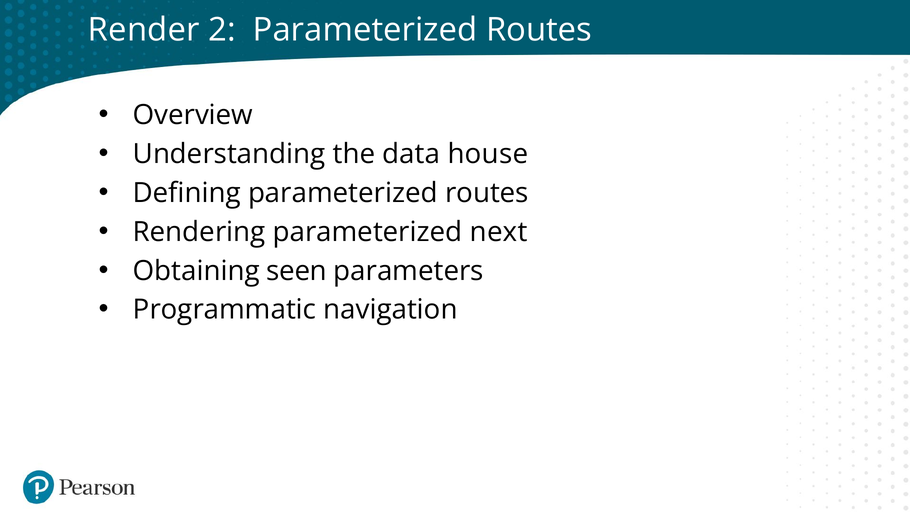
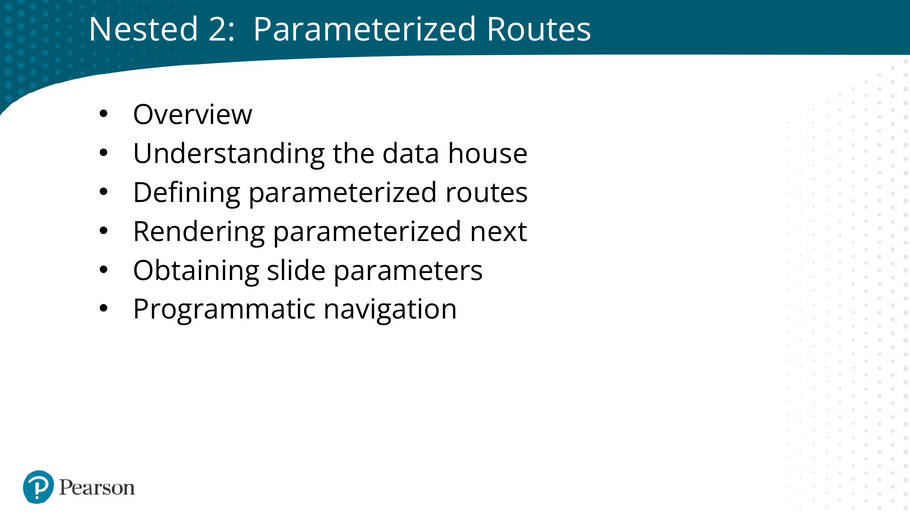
Render: Render -> Nested (144, 30)
seen: seen -> slide (297, 271)
